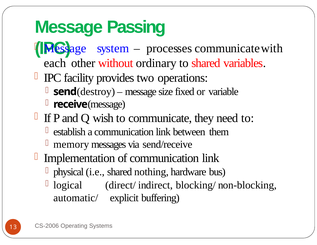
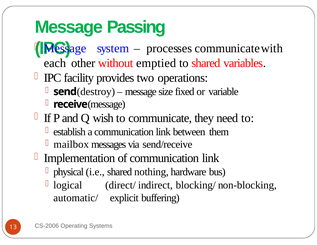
ordinary: ordinary -> emptied (156, 63)
memory: memory -> mailbox (71, 144)
